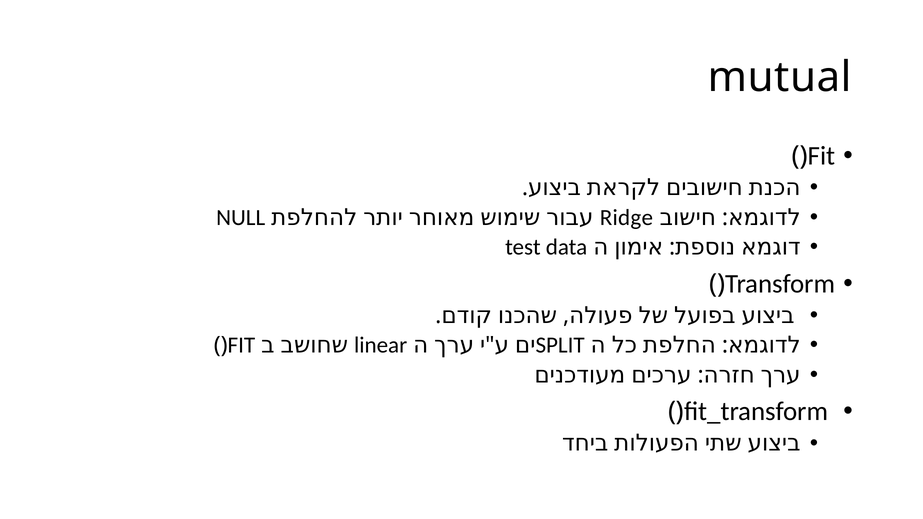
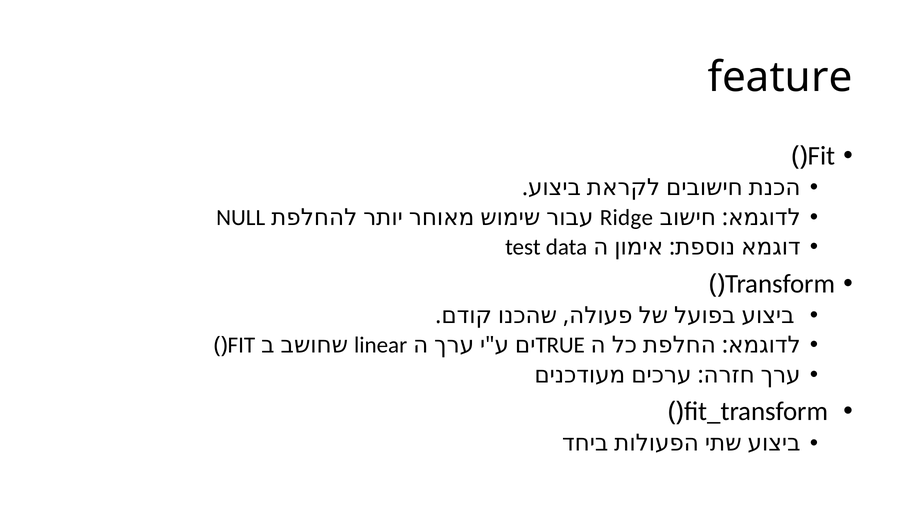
mutual: mutual -> feature (780, 78)
SPLIT: SPLIT -> TRUE (560, 345)
